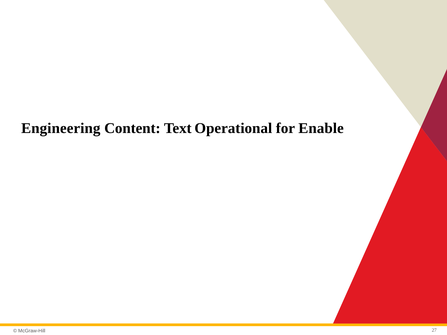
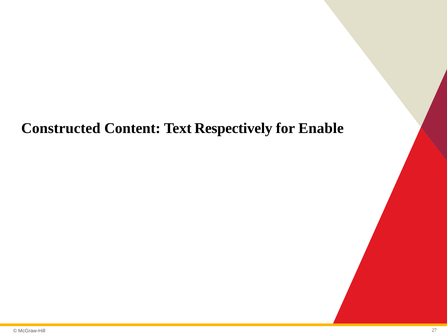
Engineering: Engineering -> Constructed (61, 128)
Operational: Operational -> Respectively (233, 128)
